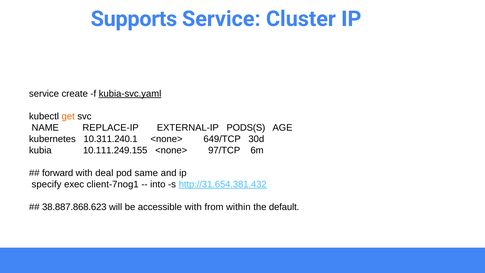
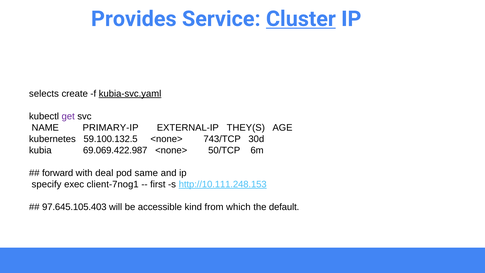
Supports: Supports -> Provides (134, 19)
Cluster underline: none -> present (301, 19)
service: service -> selects (44, 94)
get colour: orange -> purple (68, 116)
REPLACE-IP: REPLACE-IP -> PRIMARY-IP (111, 128)
PODS(S: PODS(S -> THEY(S (246, 128)
10.311.240.1: 10.311.240.1 -> 59.100.132.5 (111, 139)
649/TCP: 649/TCP -> 743/TCP (222, 139)
10.111.249.155: 10.111.249.155 -> 69.069.422.987 (115, 150)
97/TCP: 97/TCP -> 50/TCP (224, 150)
into: into -> first (158, 184)
http://31.654.381.432: http://31.654.381.432 -> http://10.111.248.153 (223, 184)
38.887.868.623: 38.887.868.623 -> 97.645.105.403 (74, 207)
accessible with: with -> kind (193, 207)
within: within -> which (238, 207)
